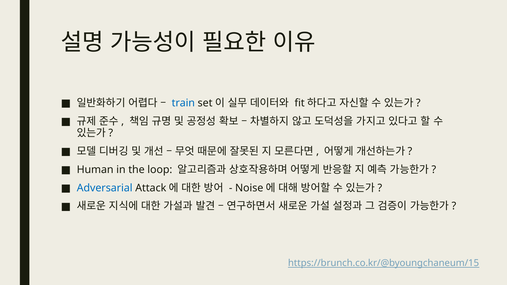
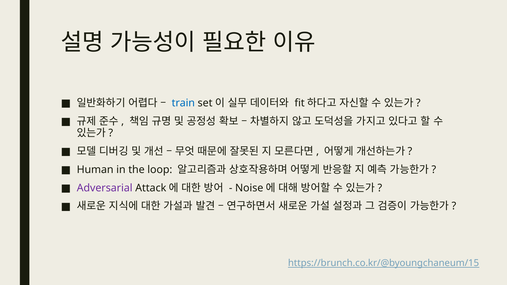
Adversarial colour: blue -> purple (105, 188)
